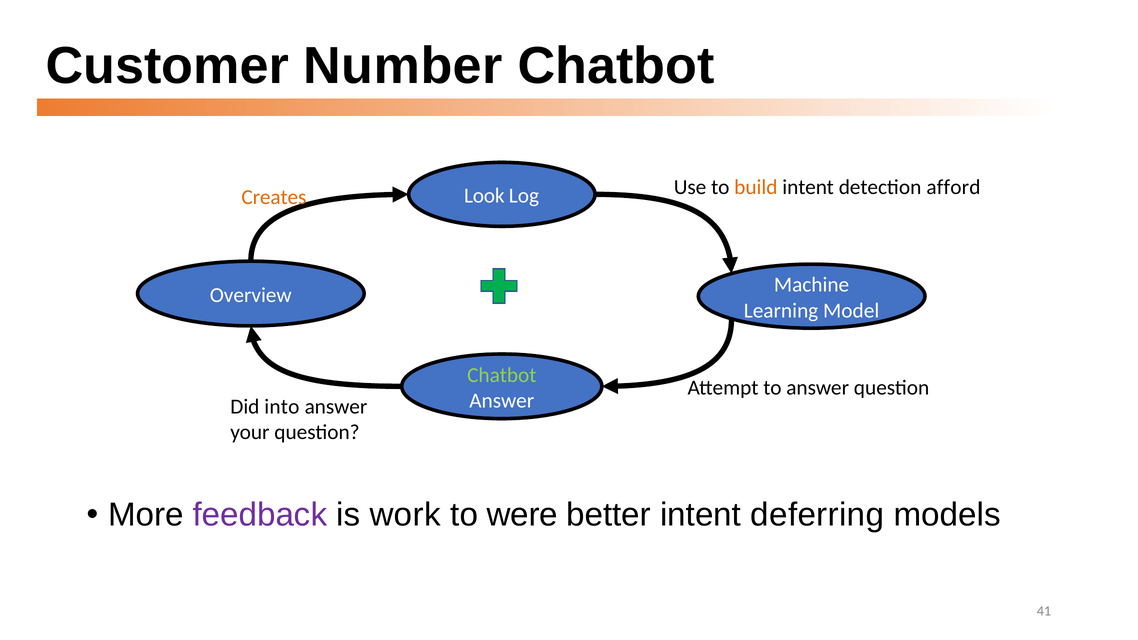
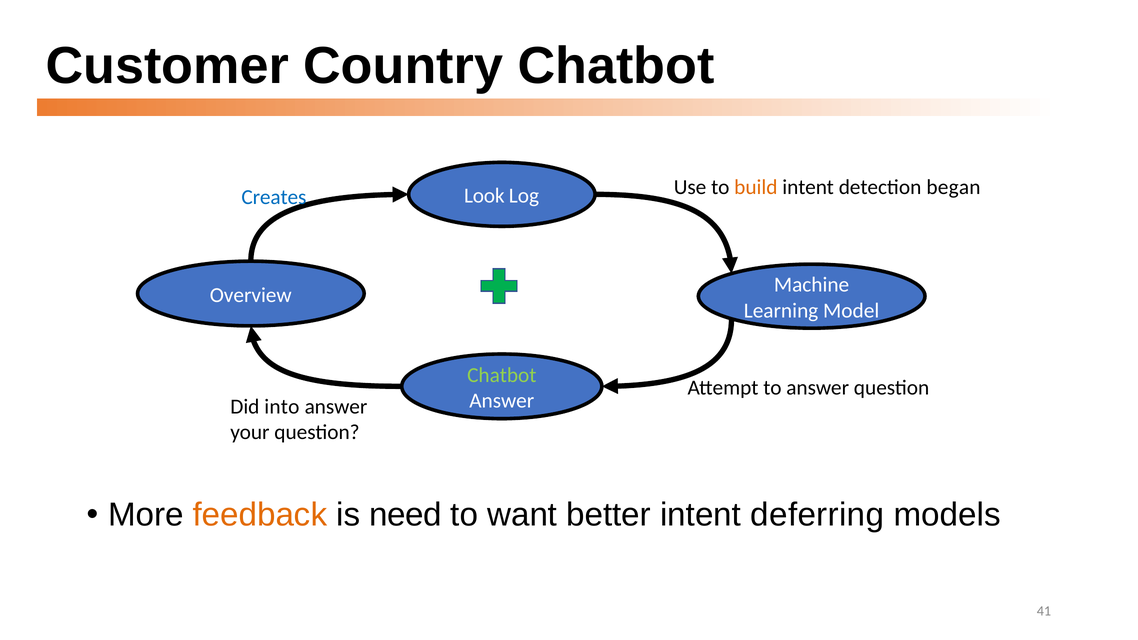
Number: Number -> Country (403, 66)
afford: afford -> began (953, 187)
Creates colour: orange -> blue (274, 197)
feedback colour: purple -> orange (260, 515)
work: work -> need (405, 515)
were: were -> want (522, 515)
